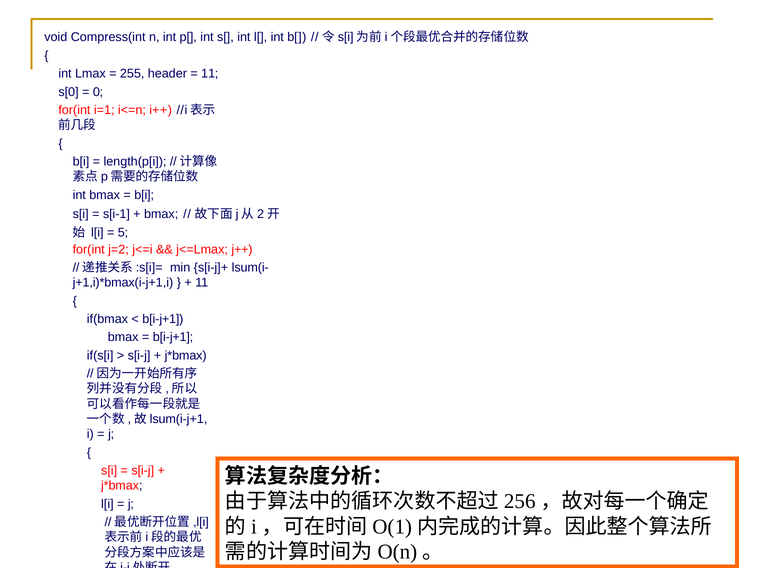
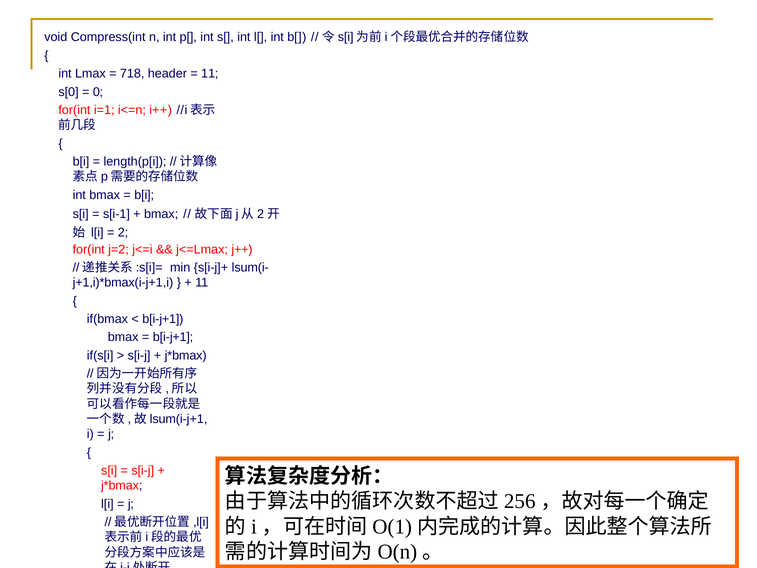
255: 255 -> 718 (132, 74)
5: 5 -> 2 (123, 232)
